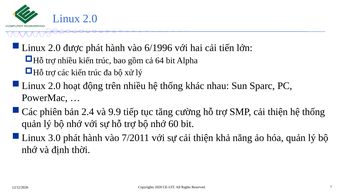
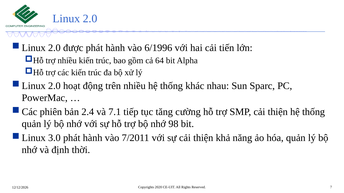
9.9: 9.9 -> 7.1 (115, 112)
60: 60 -> 98 (173, 124)
